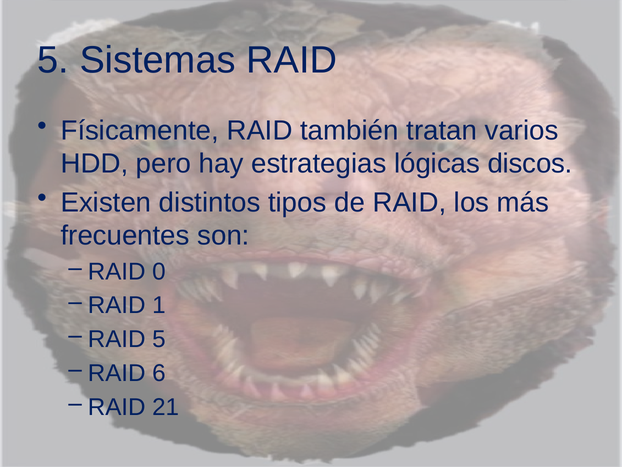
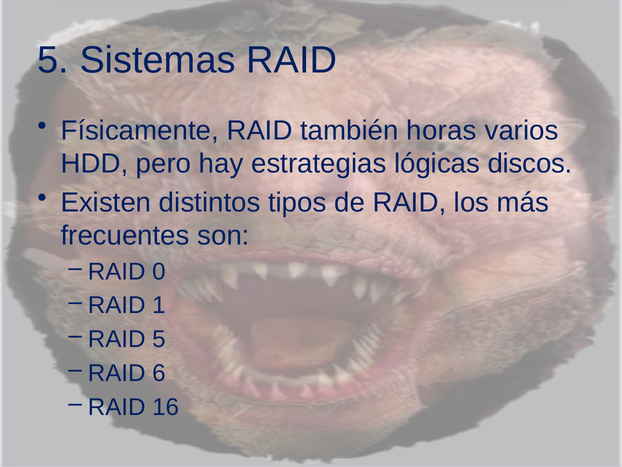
tratan: tratan -> horas (442, 130)
21: 21 -> 16 (166, 407)
